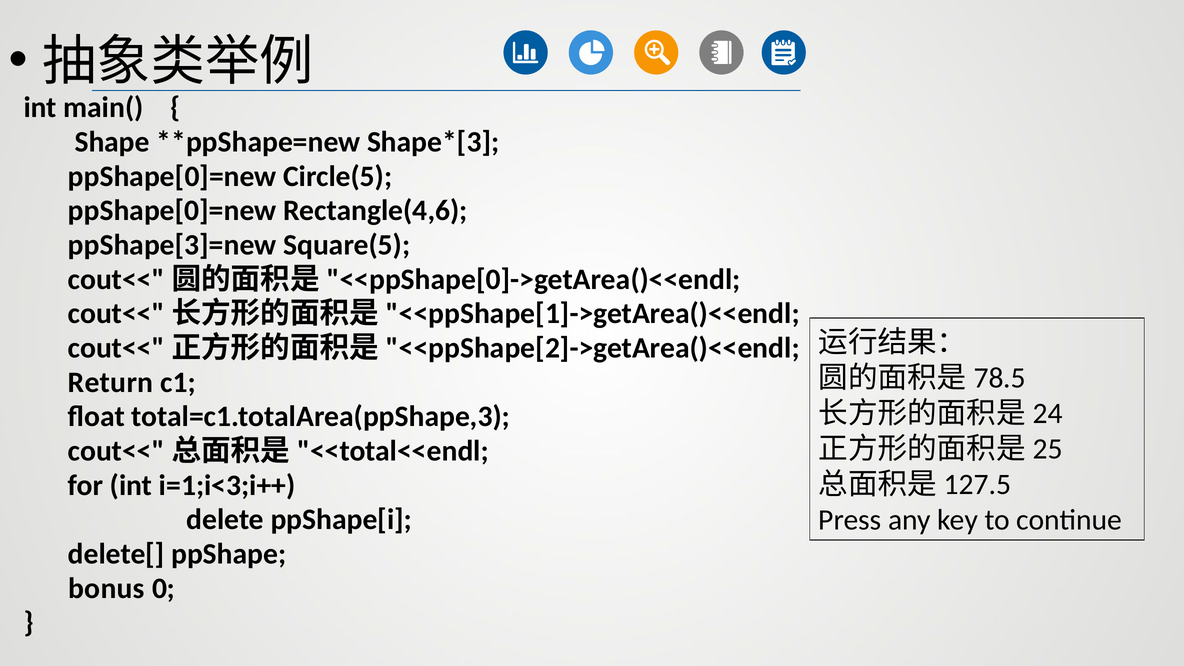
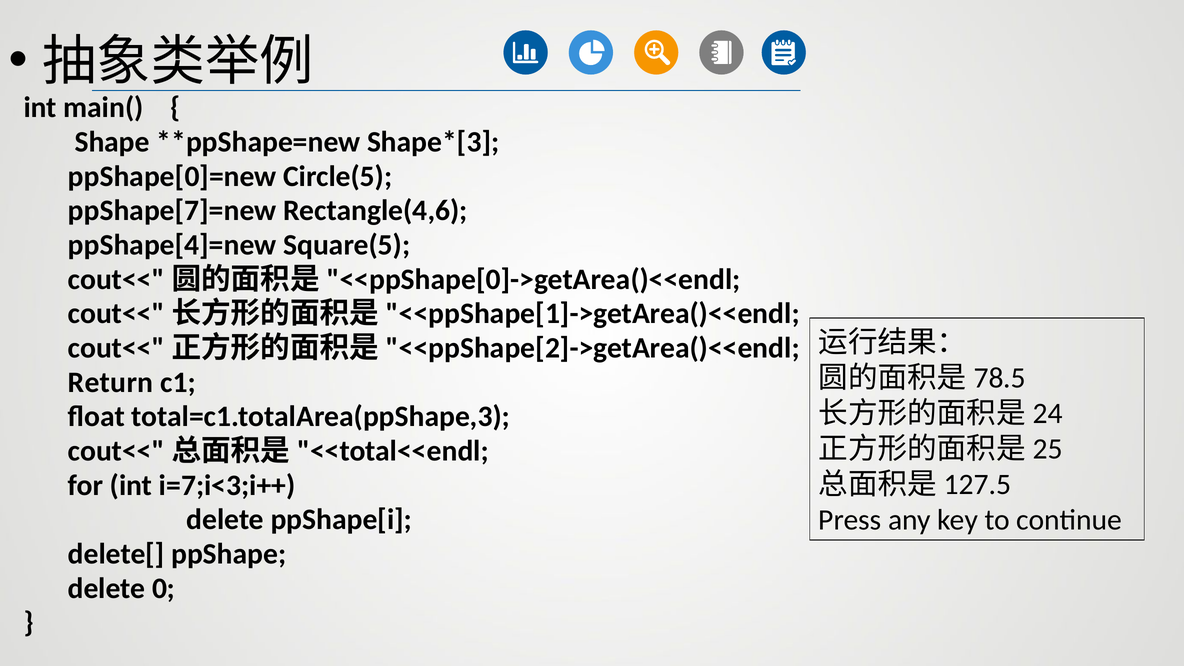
ppShape[0]=new: ppShape[0]=new -> ppShape[7]=new (172, 211)
ppShape[3]=new: ppShape[3]=new -> ppShape[4]=new (172, 245)
i=1;i<3;i++: i=1;i<3;i++ -> i=7;i<3;i++ (227, 485)
bonus: bonus -> delete (107, 588)
